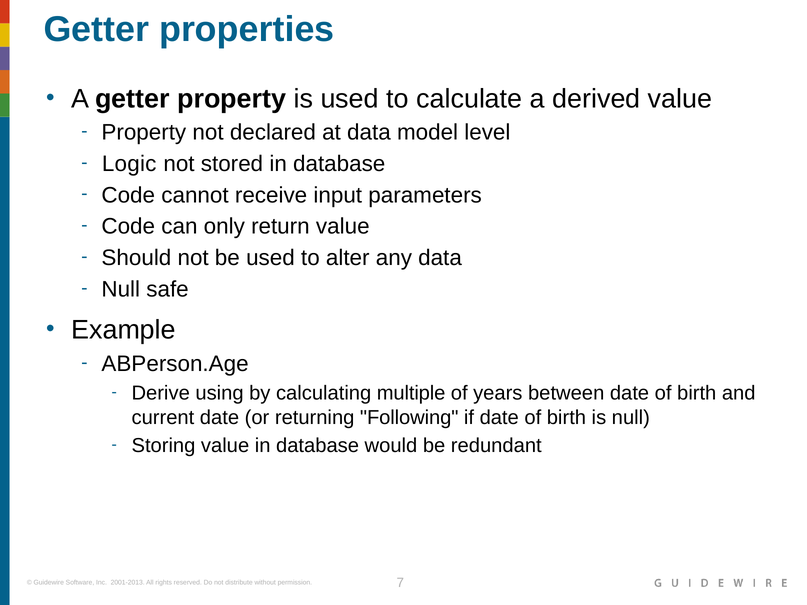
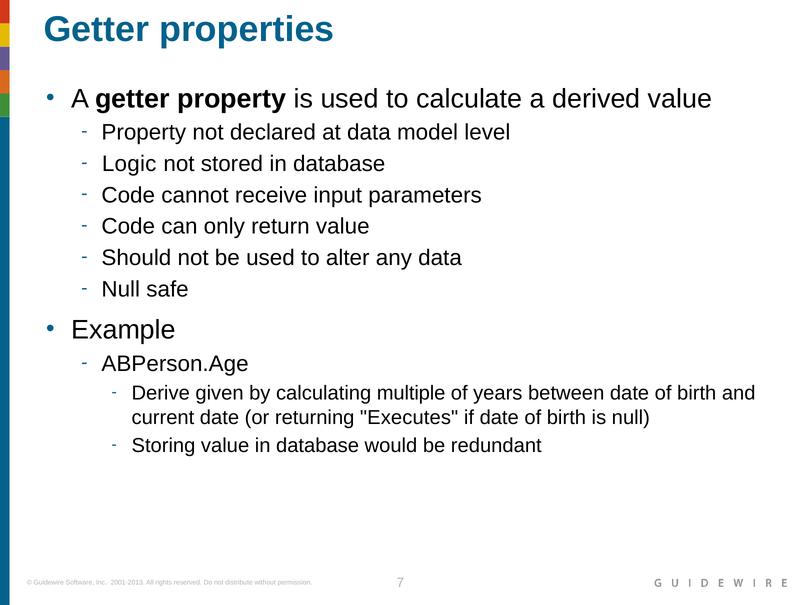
using: using -> given (220, 393)
Following: Following -> Executes (409, 418)
